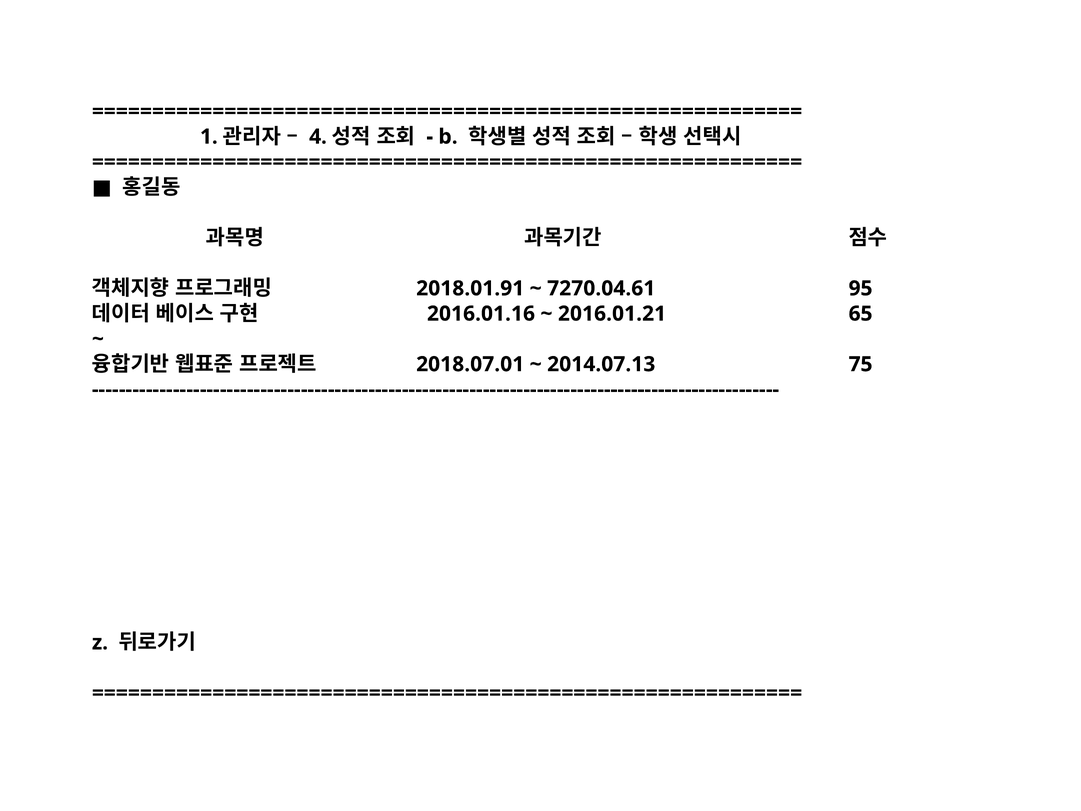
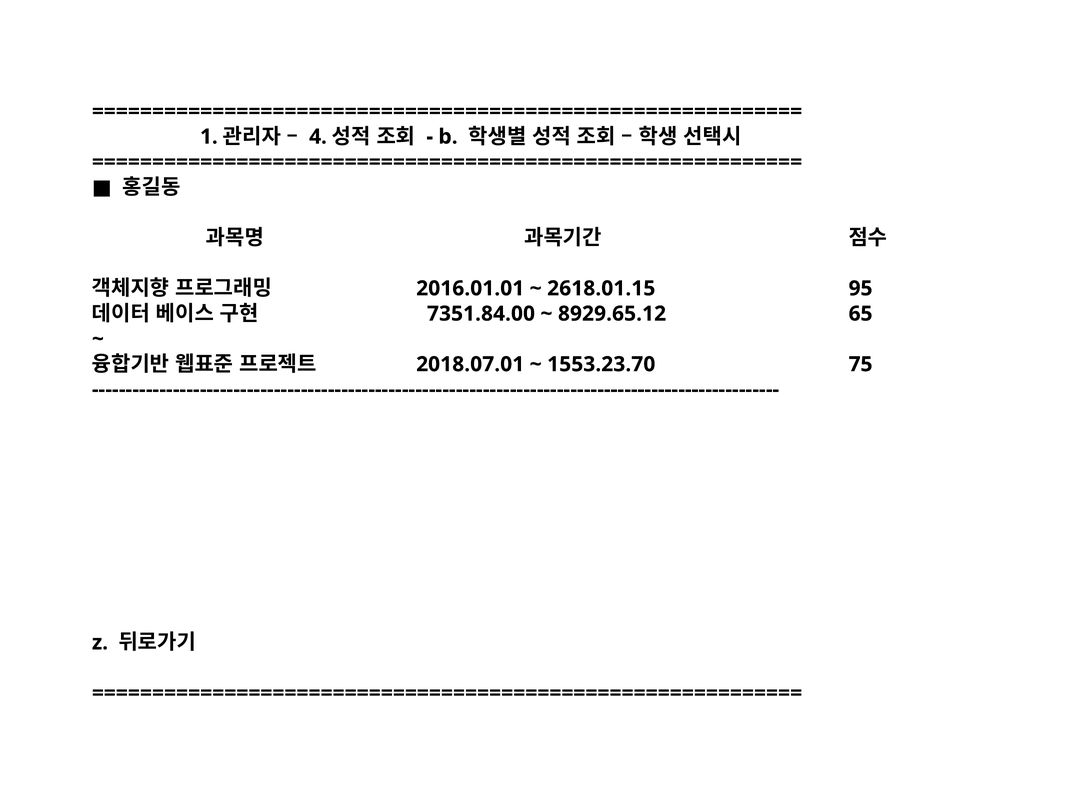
2018.01.91: 2018.01.91 -> 2016.01.01 (470, 288)
7270.04.61: 7270.04.61 -> 2618.01.15 (601, 288)
2016.01.16: 2016.01.16 -> 7351.84.00 (481, 314)
2016.01.21: 2016.01.21 -> 8929.65.12 (612, 314)
2014.07.13: 2014.07.13 -> 1553.23.70 (601, 364)
